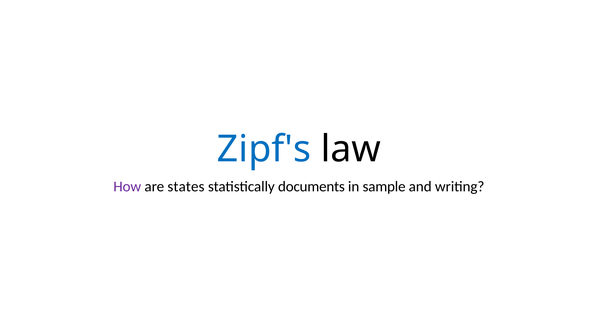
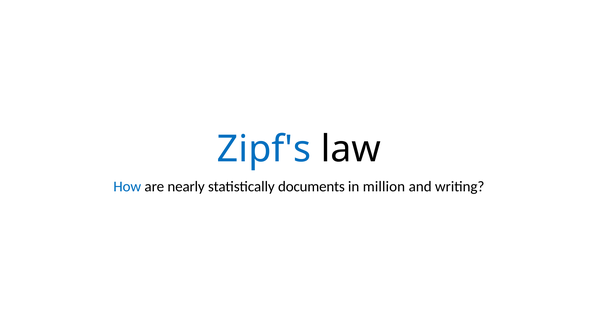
How colour: purple -> blue (127, 187)
states: states -> nearly (186, 187)
sample: sample -> million (384, 187)
